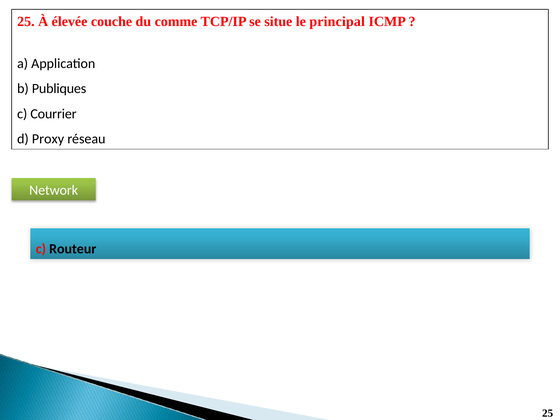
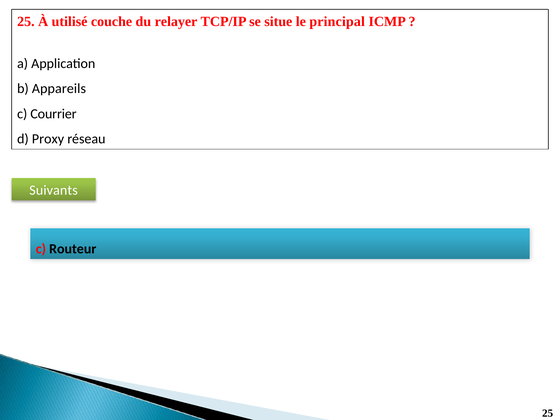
élevée: élevée -> utilisé (70, 21)
comme: comme -> relayer (176, 21)
Publiques: Publiques -> Appareils (59, 89)
Network: Network -> Suivants (54, 190)
